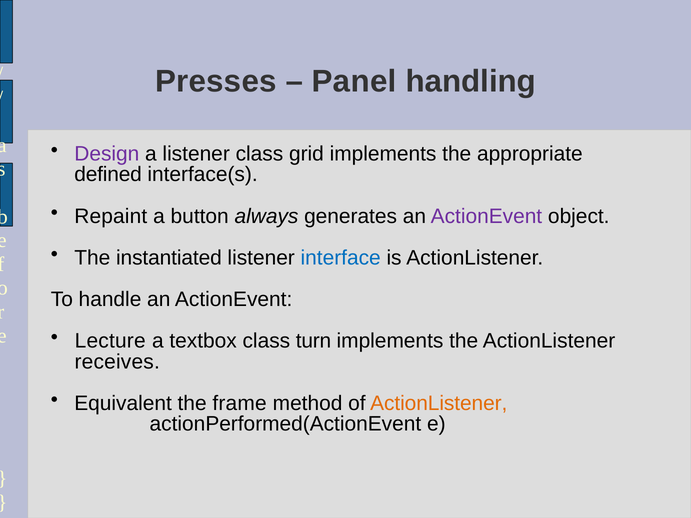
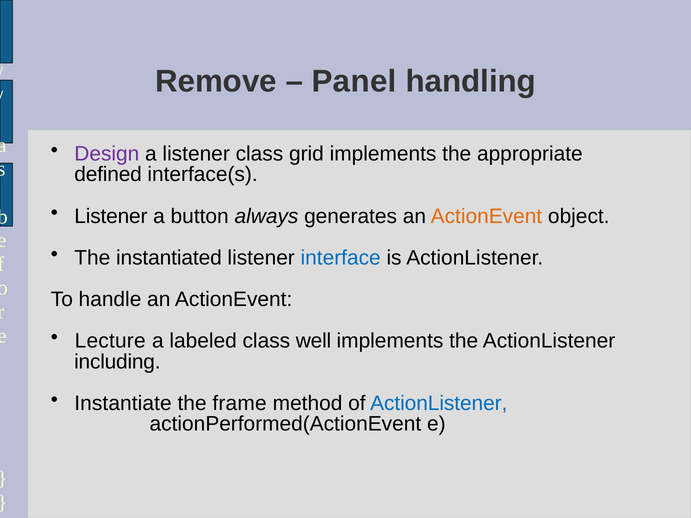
Presses: Presses -> Remove (216, 81)
Repaint: Repaint -> Listener (111, 216)
ActionEvent colour: purple -> orange (486, 216)
textbox: textbox -> labeled (203, 341)
turn: turn -> well (314, 341)
receives: receives -> including (117, 362)
Equivalent: Equivalent -> Instantiate (123, 403)
ActionListener colour: orange -> blue (439, 403)
